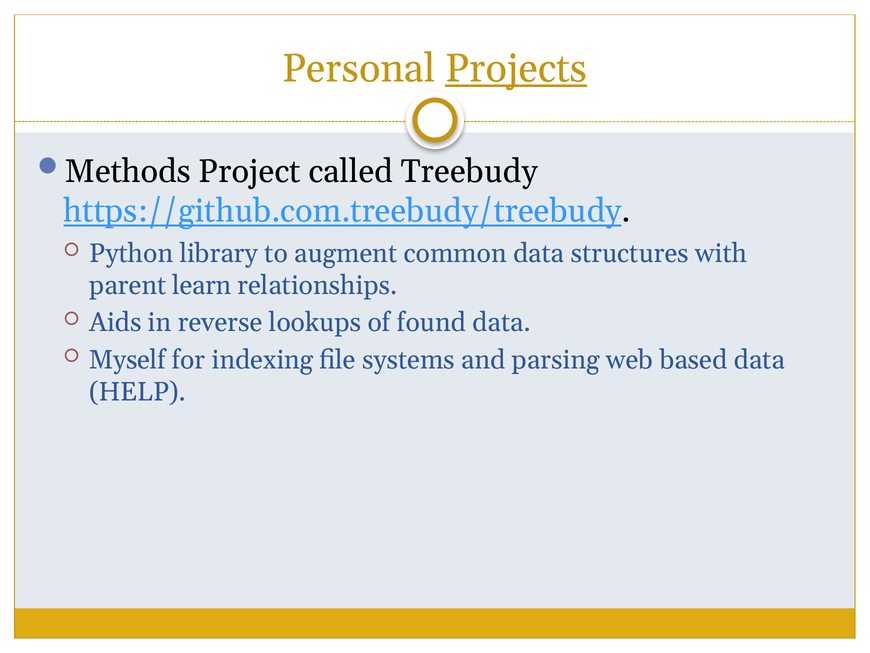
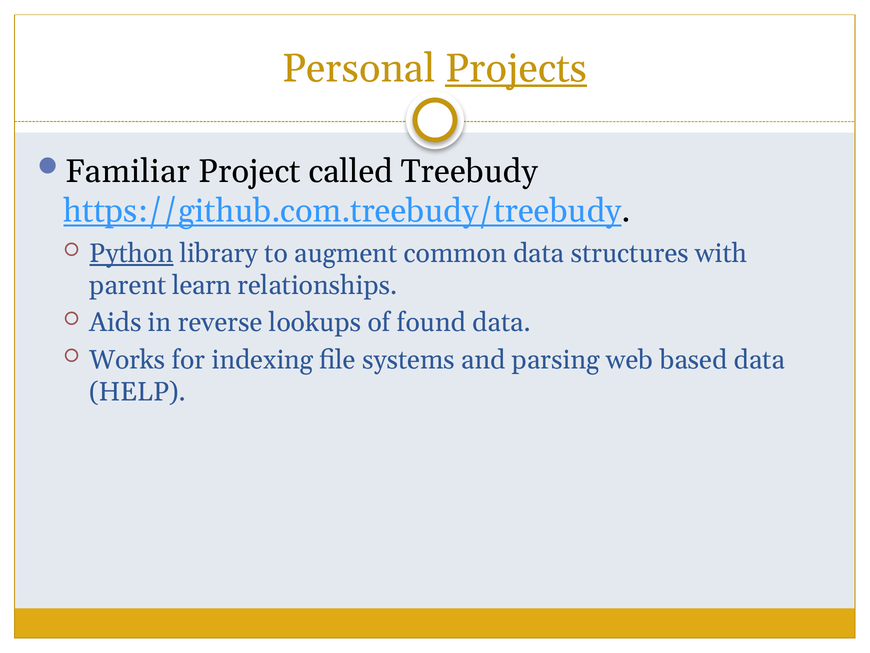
Methods: Methods -> Familiar (128, 171)
Python underline: none -> present (131, 253)
Myself: Myself -> Works (127, 360)
